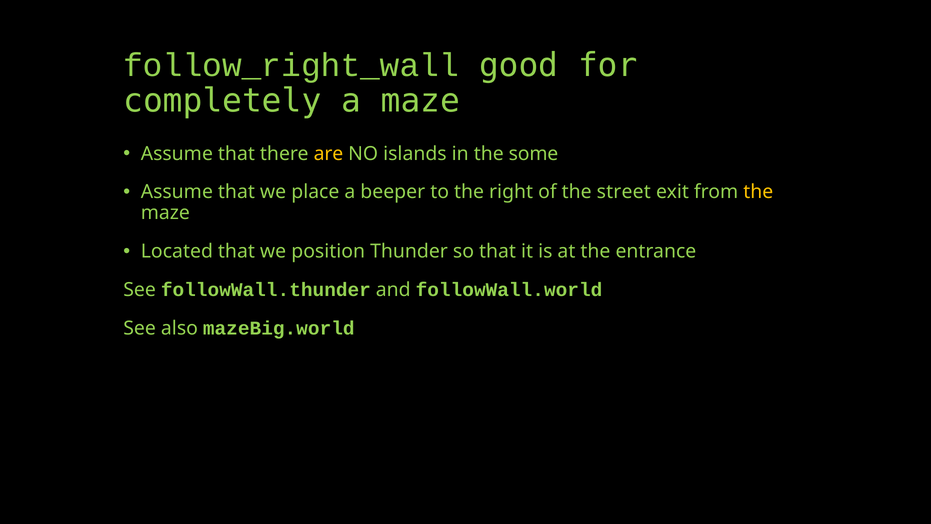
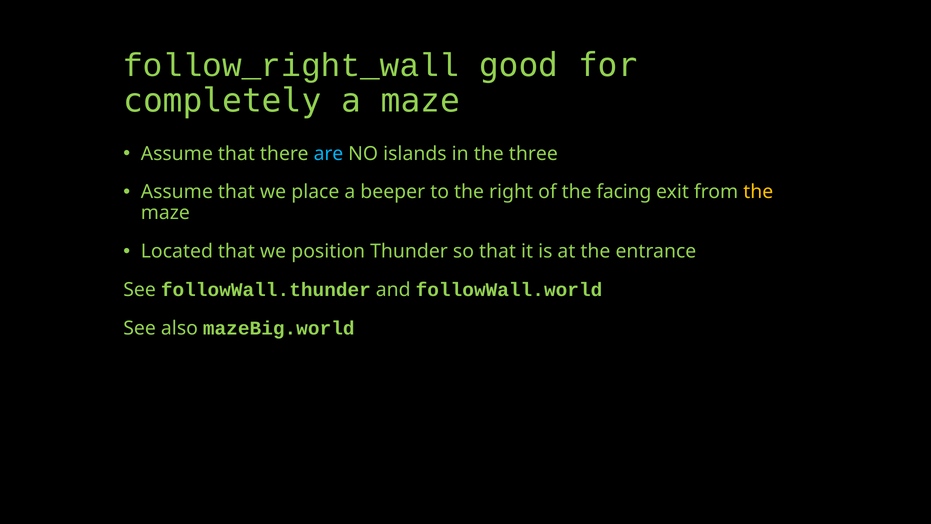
are colour: yellow -> light blue (328, 154)
some: some -> three (533, 154)
street: street -> facing (624, 192)
